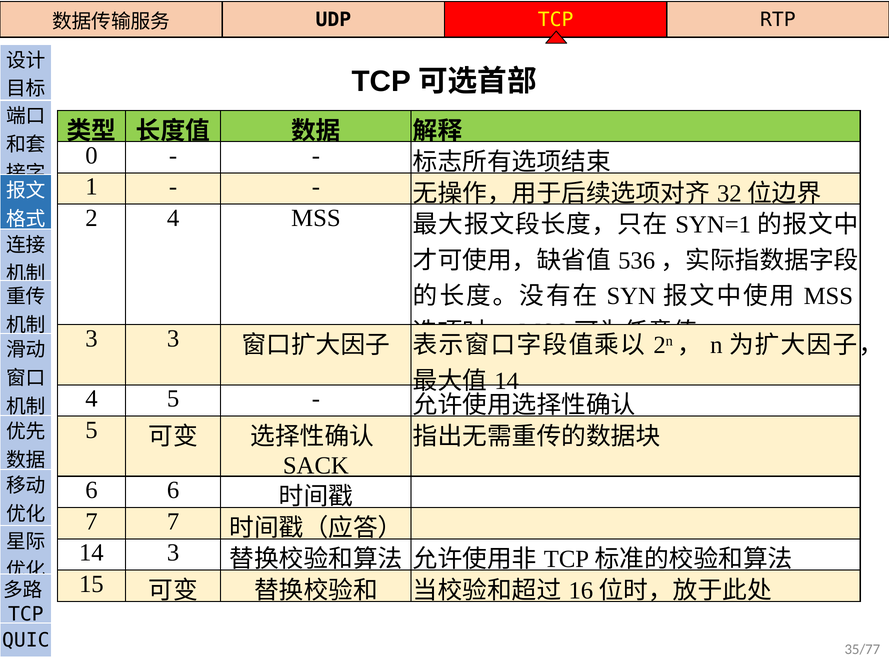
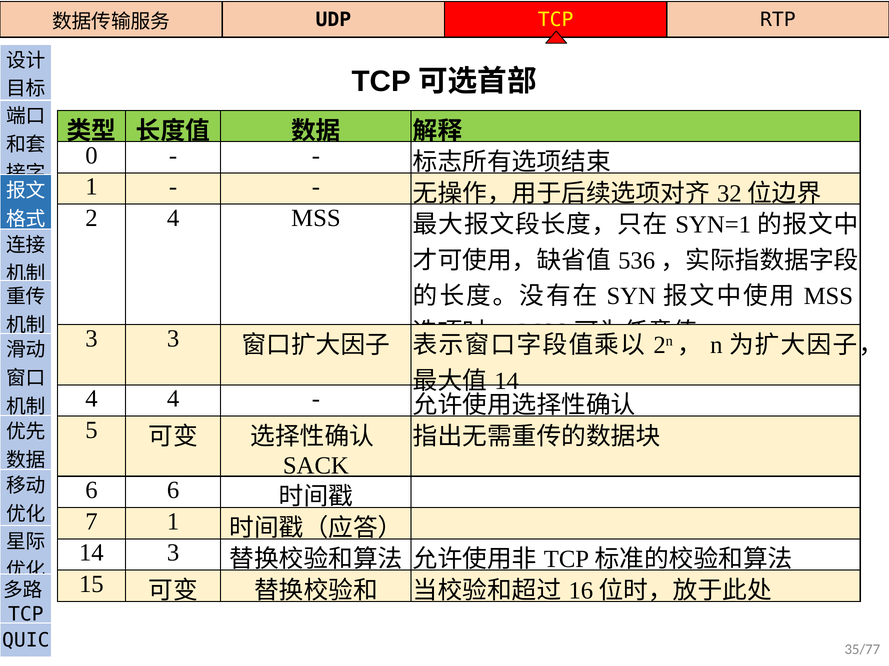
4 5: 5 -> 4 (173, 399)
7 7: 7 -> 1 (173, 522)
